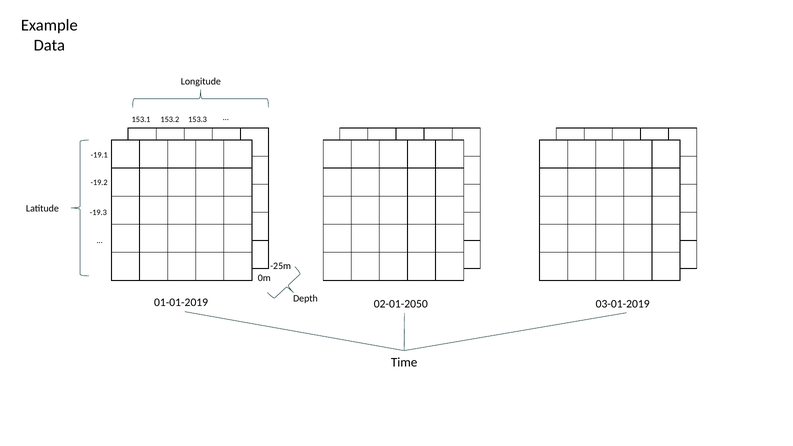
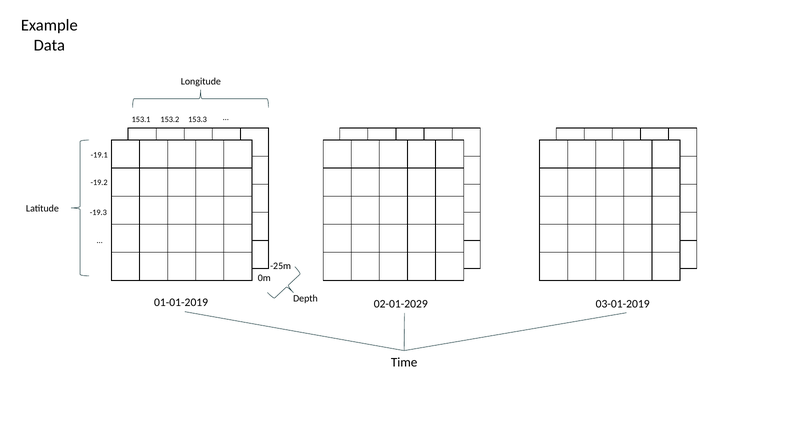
02-01-2050: 02-01-2050 -> 02-01-2029 (401, 304)
